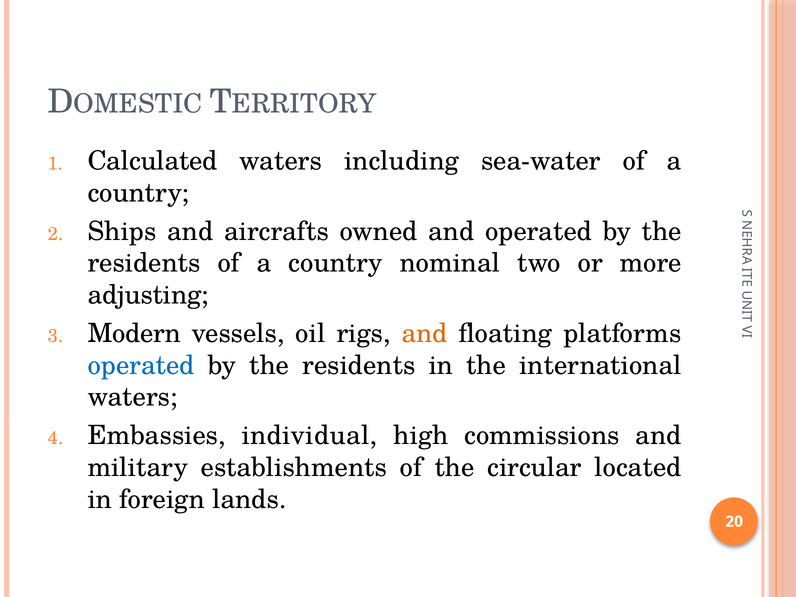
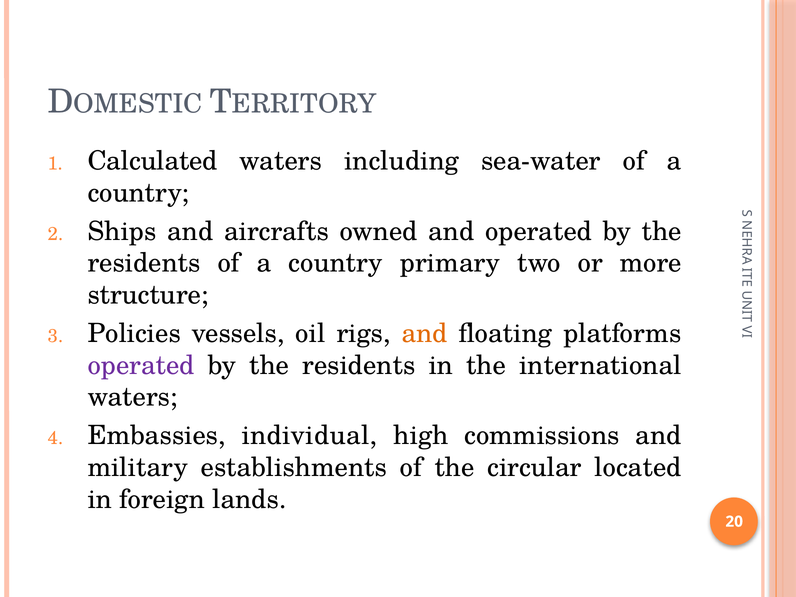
nominal: nominal -> primary (450, 263)
adjusting: adjusting -> structure (148, 295)
Modern: Modern -> Policies (134, 334)
operated colour: blue -> purple (141, 365)
